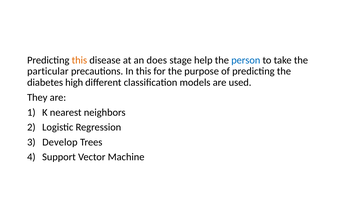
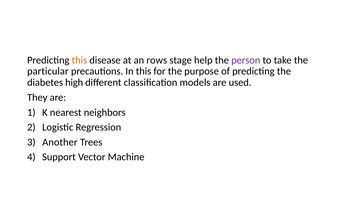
does: does -> rows (157, 60)
person colour: blue -> purple (246, 60)
Develop: Develop -> Another (60, 142)
